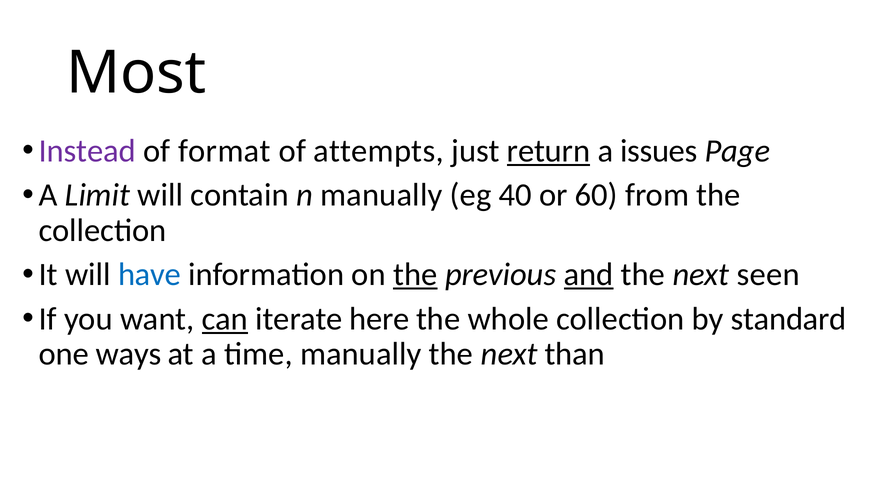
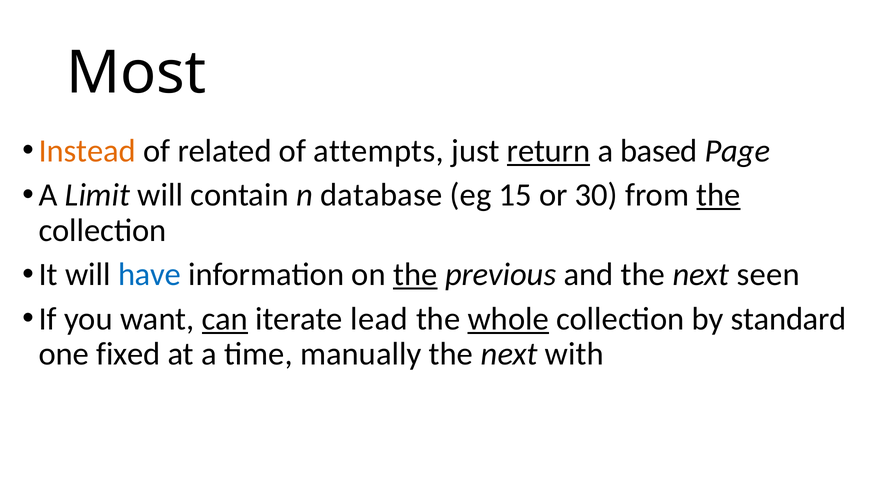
Instead colour: purple -> orange (87, 151)
format: format -> related (225, 151)
issues: issues -> based (659, 151)
n manually: manually -> database (381, 195)
40: 40 -> 15 (515, 195)
60: 60 -> 30 (596, 195)
the underline: none -> present (719, 195)
and underline: present -> none (589, 274)
here: here -> lead (379, 319)
whole underline: none -> present (508, 319)
ways: ways -> fixed (129, 354)
than: than -> with (575, 354)
